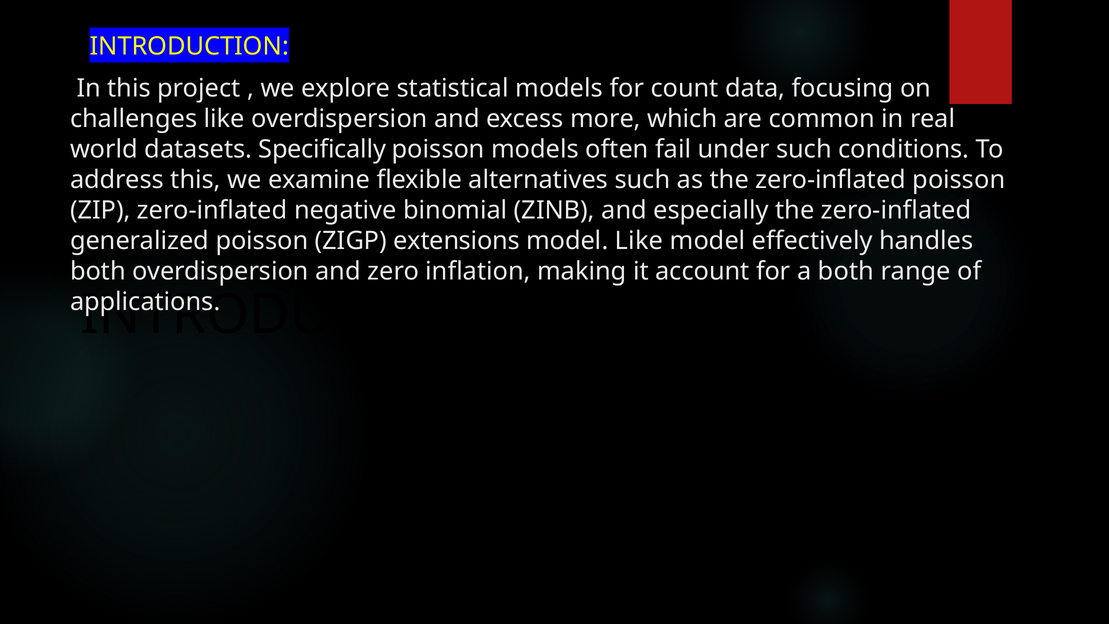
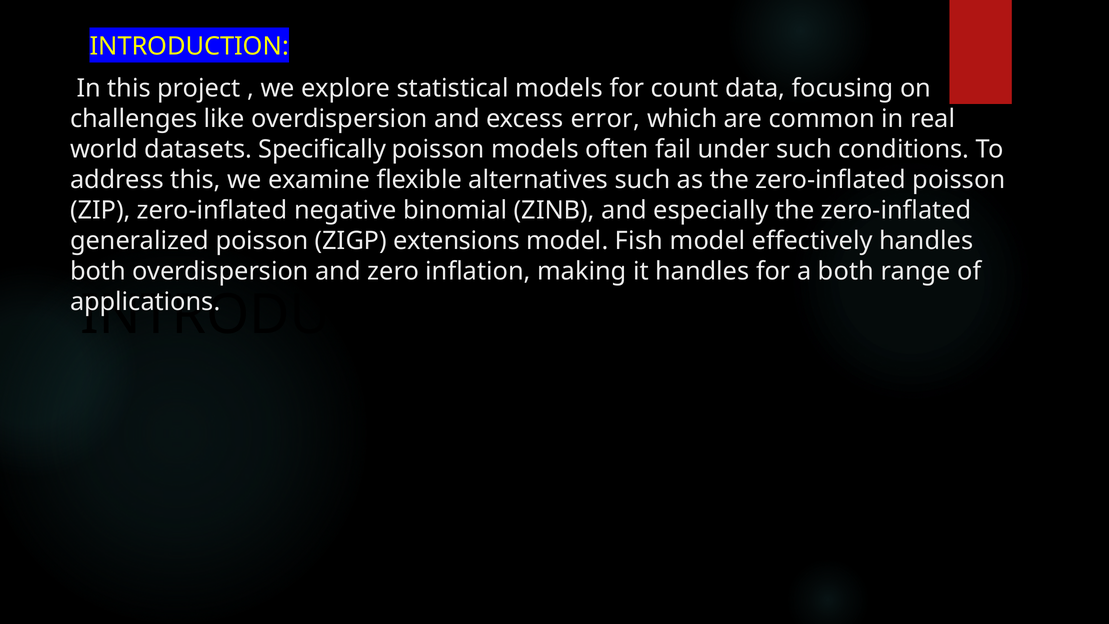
more: more -> error (605, 119)
model Like: Like -> Fish (639, 241)
it account: account -> handles (702, 271)
